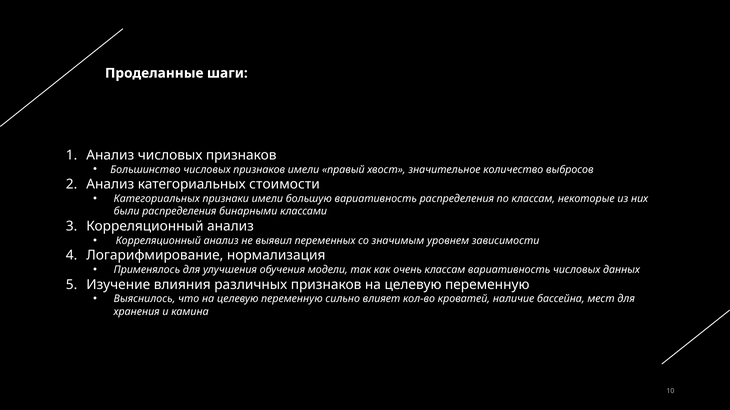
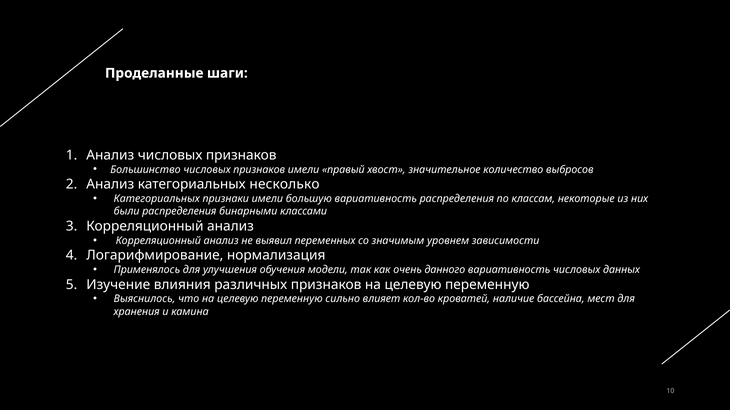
стоимости: стоимости -> несколько (285, 185)
очень классам: классам -> данного (445, 270)
